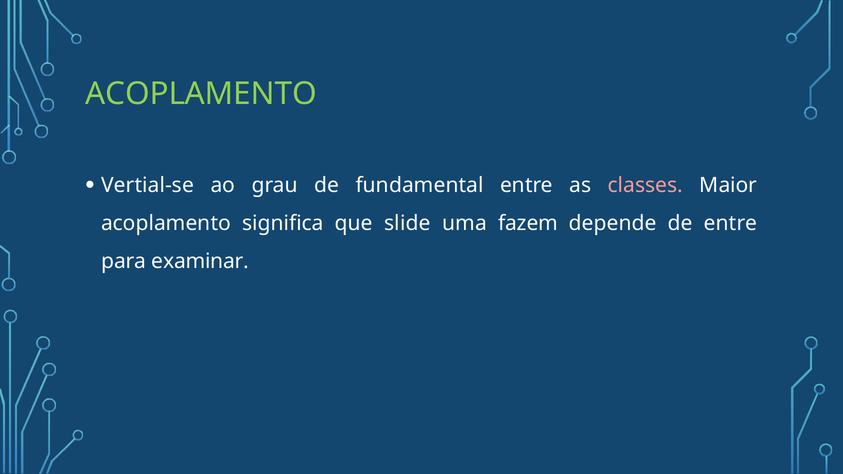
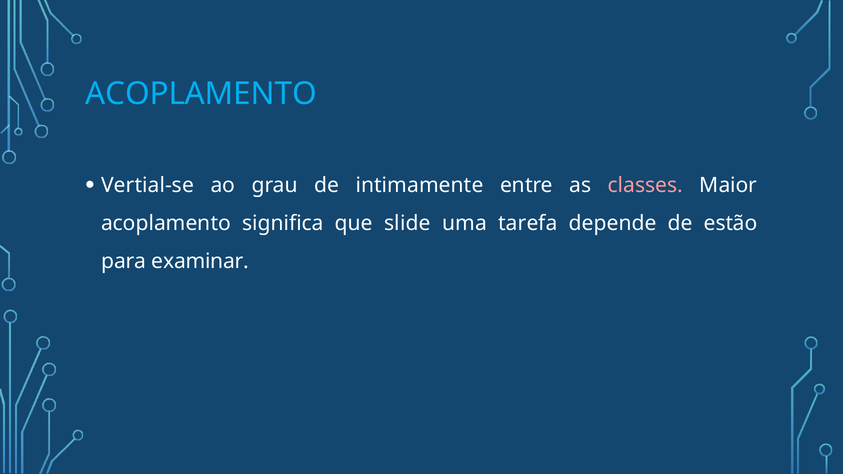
ACOPLAMENTO colour: light green -> light blue (201, 94)
fundamental: fundamental -> intimamente (420, 185)
fazem: fazem -> tarefa (528, 223)
de entre: entre -> estão (731, 223)
